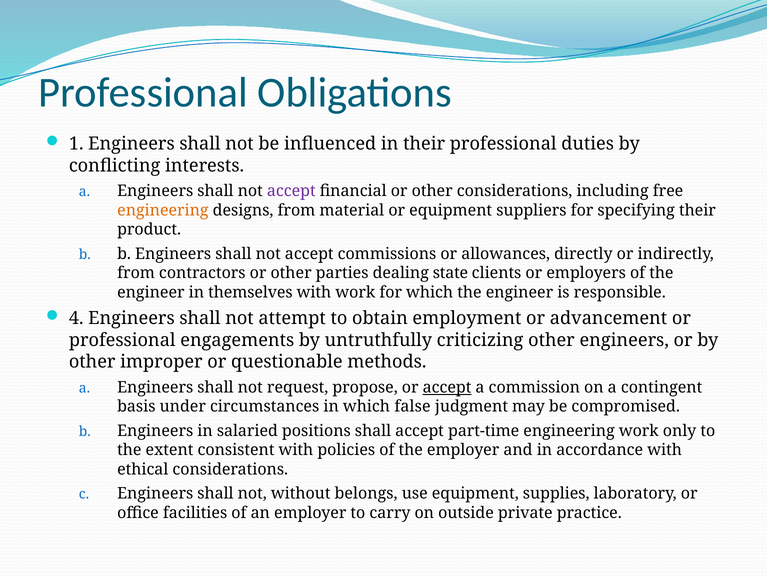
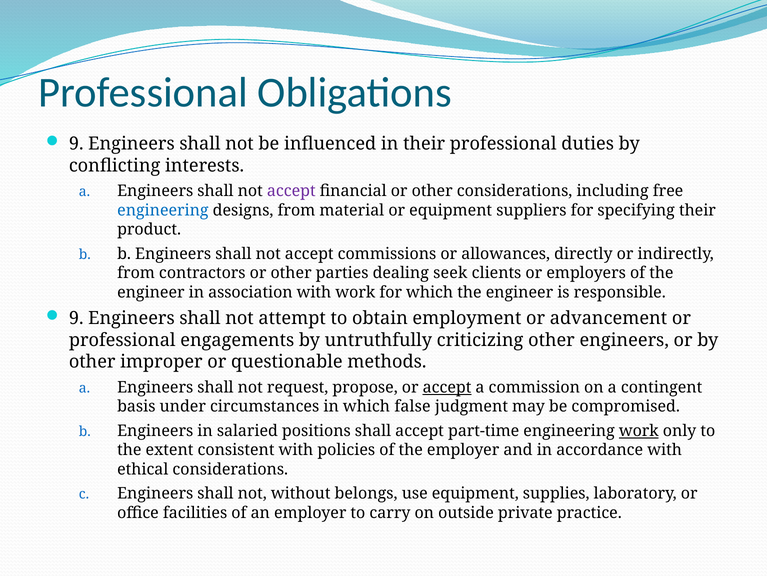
1: 1 -> 9 (76, 144)
engineering colour: orange -> blue (163, 210)
state: state -> seek (450, 273)
themselves: themselves -> association (250, 292)
4: 4 -> 9 (76, 318)
work underline: none -> present (639, 430)
